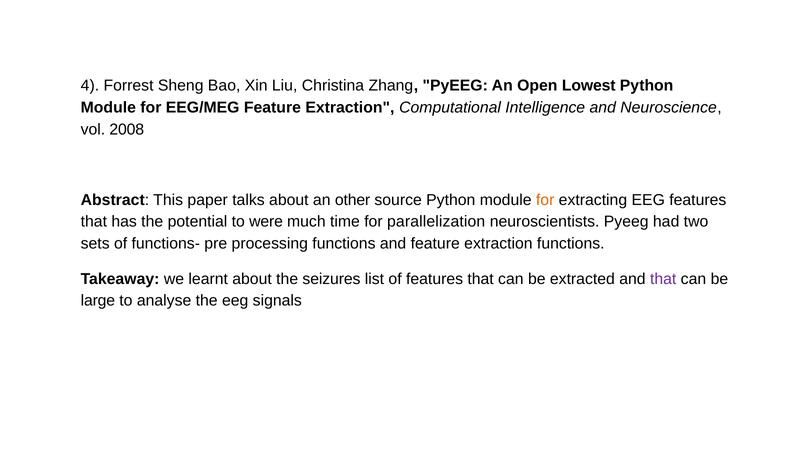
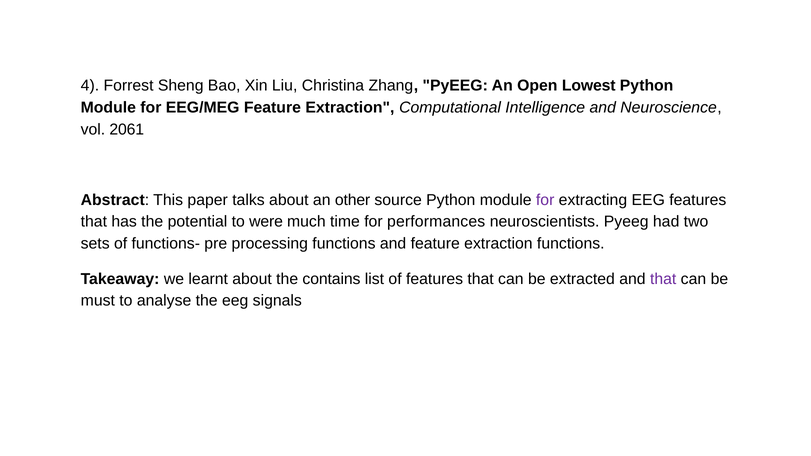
2008: 2008 -> 2061 (127, 129)
for colour: orange -> purple (545, 200)
parallelization: parallelization -> performances (436, 222)
seizures: seizures -> contains (331, 279)
large: large -> must (98, 301)
